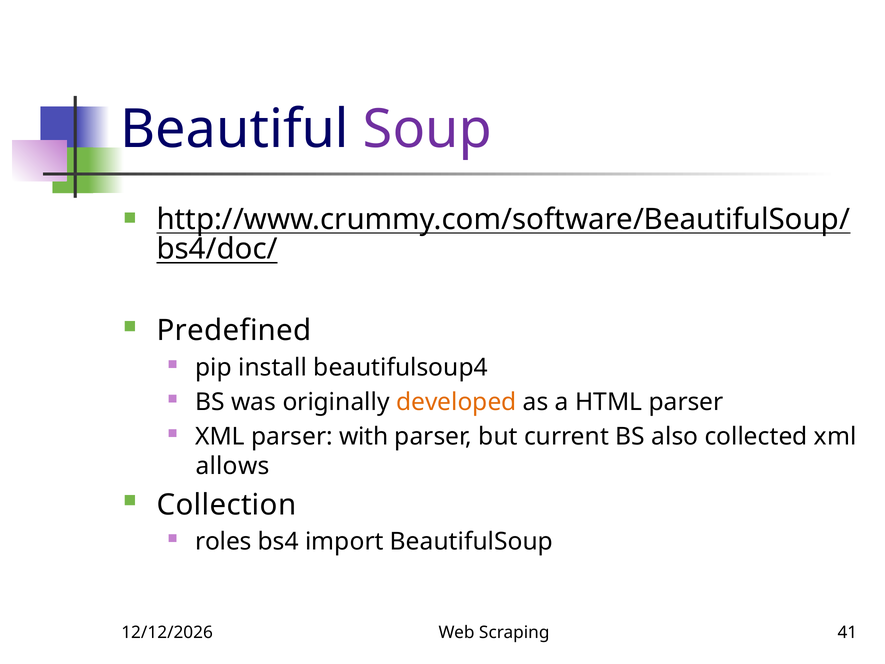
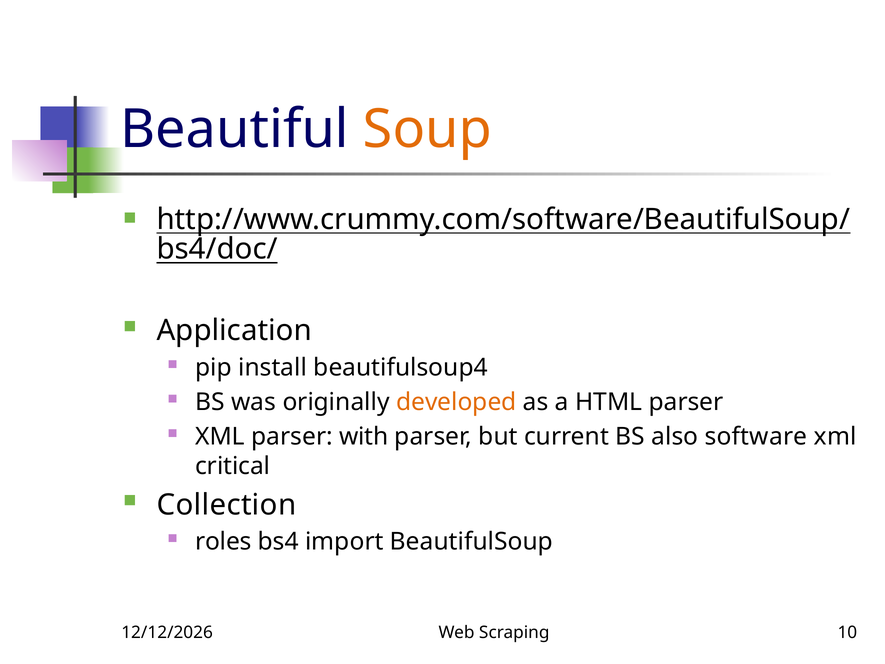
Soup colour: purple -> orange (428, 129)
Predefined: Predefined -> Application (234, 331)
collected: collected -> software (756, 436)
allows: allows -> critical (233, 466)
41: 41 -> 10 (847, 632)
